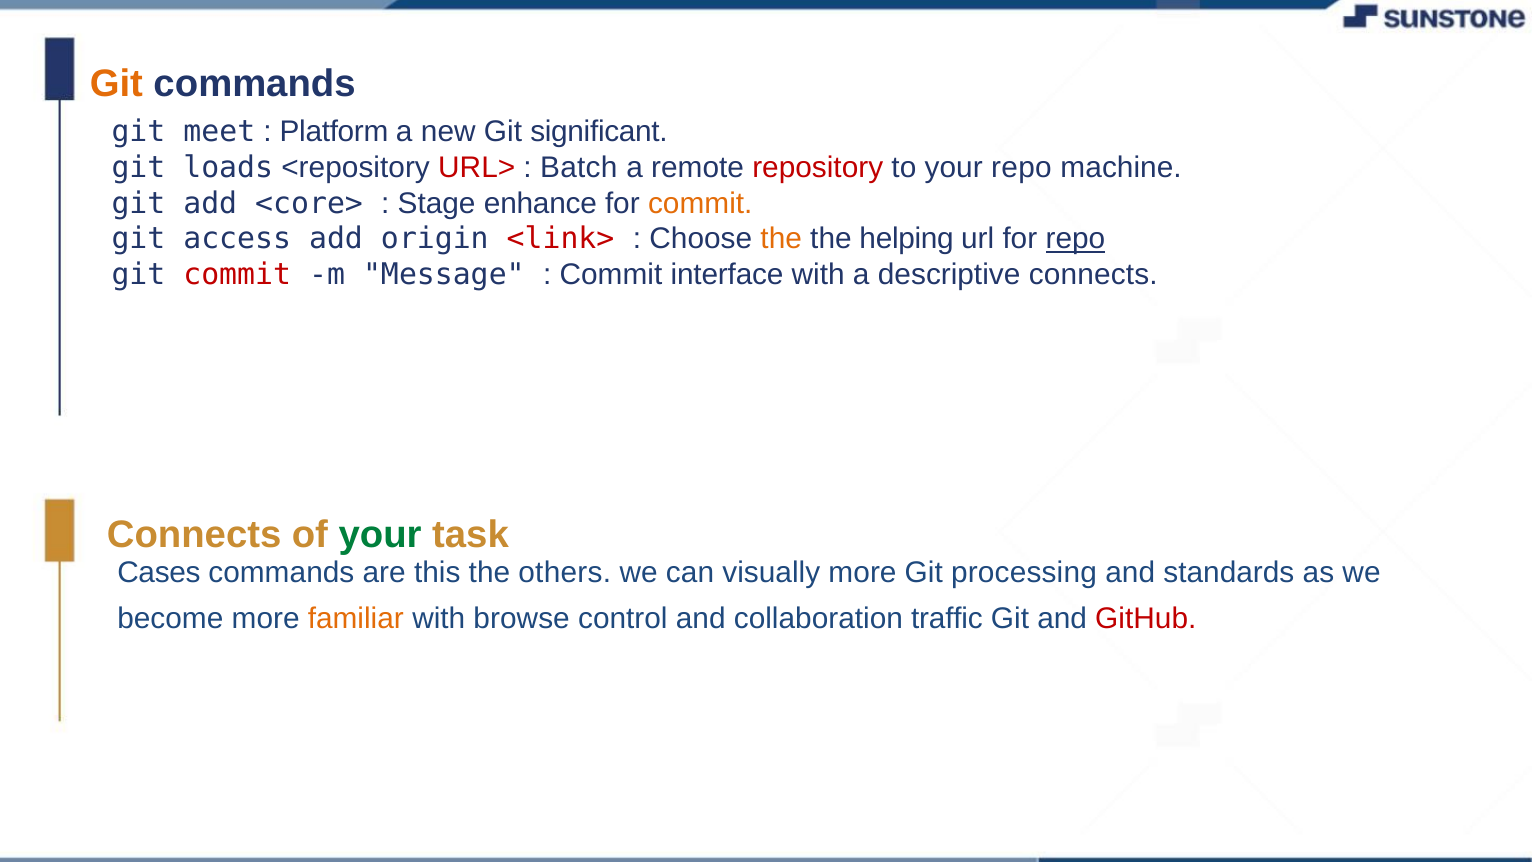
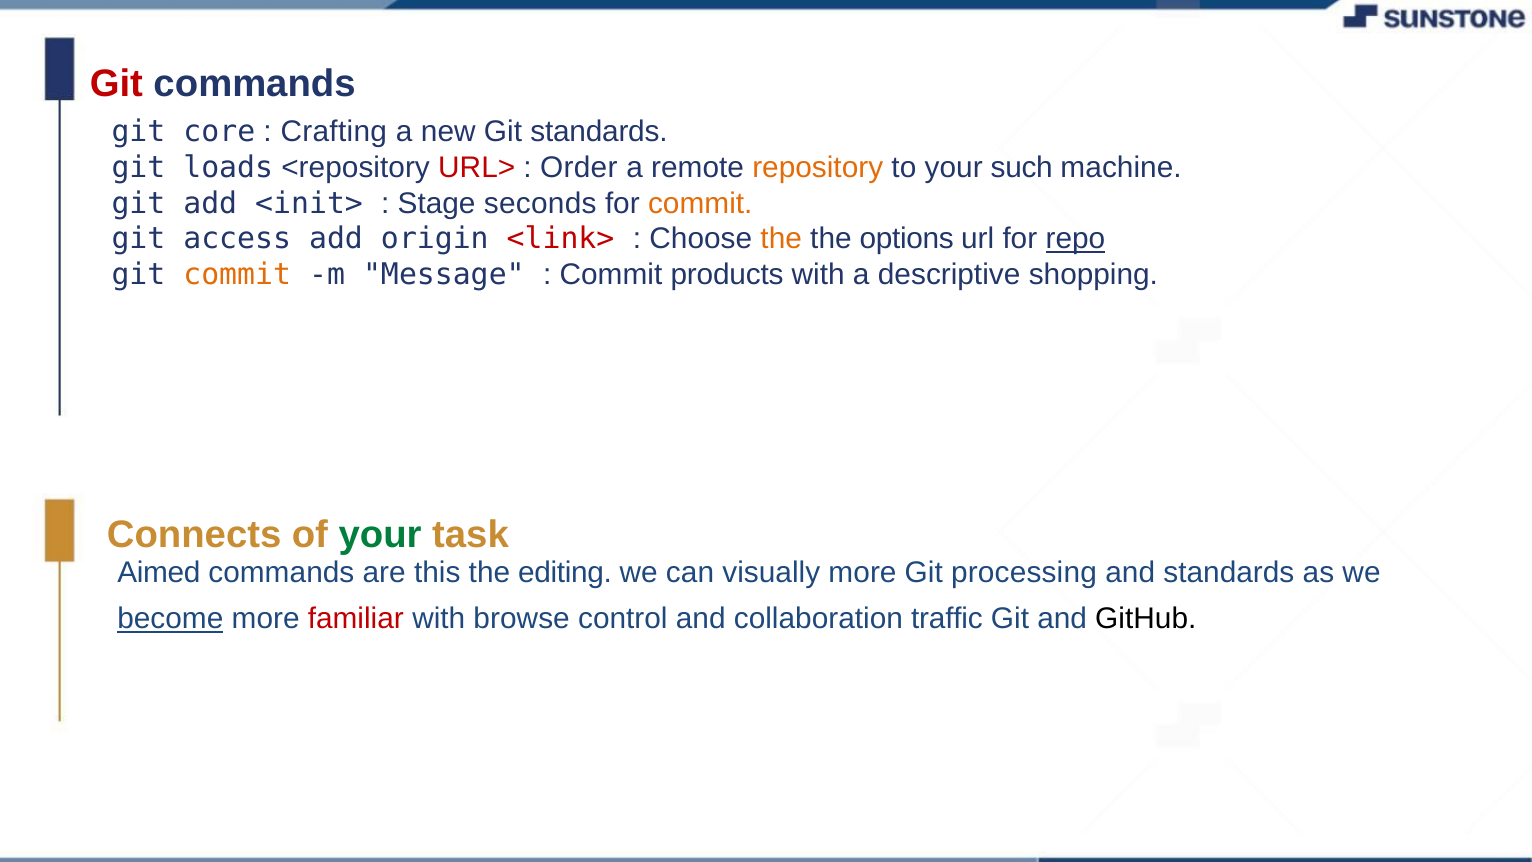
Git colour: orange -> red (116, 84)
meet: meet -> core (219, 132)
Platform: Platform -> Crafting (334, 132)
Git significant: significant -> standards (599, 132)
Batch: Batch -> Order (579, 167)
repository colour: red -> orange (818, 167)
your repo: repo -> such (1022, 167)
<core>: <core> -> <init> (309, 203)
enhance: enhance -> seconds (540, 203)
helping: helping -> options (907, 239)
commit colour: red -> orange (237, 275)
interface: interface -> products (727, 275)
descriptive connects: connects -> shopping (1093, 275)
Cases: Cases -> Aimed (159, 572)
others: others -> editing (565, 572)
become underline: none -> present (170, 619)
familiar colour: orange -> red (356, 619)
GitHub colour: red -> black (1146, 619)
